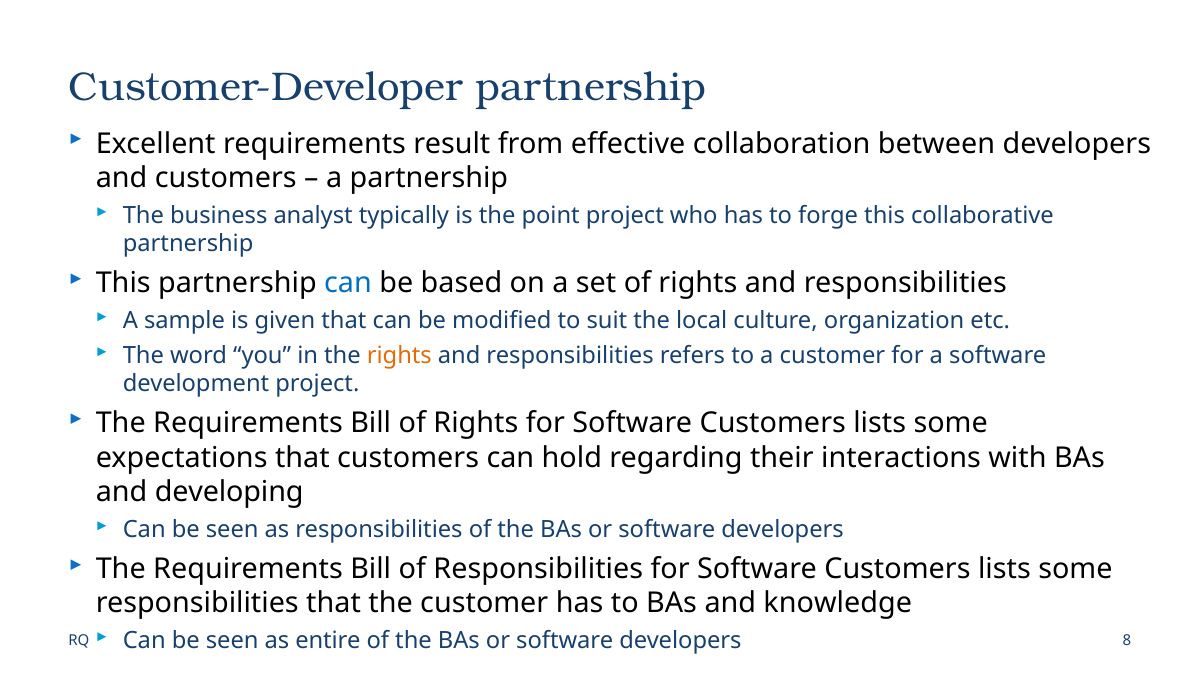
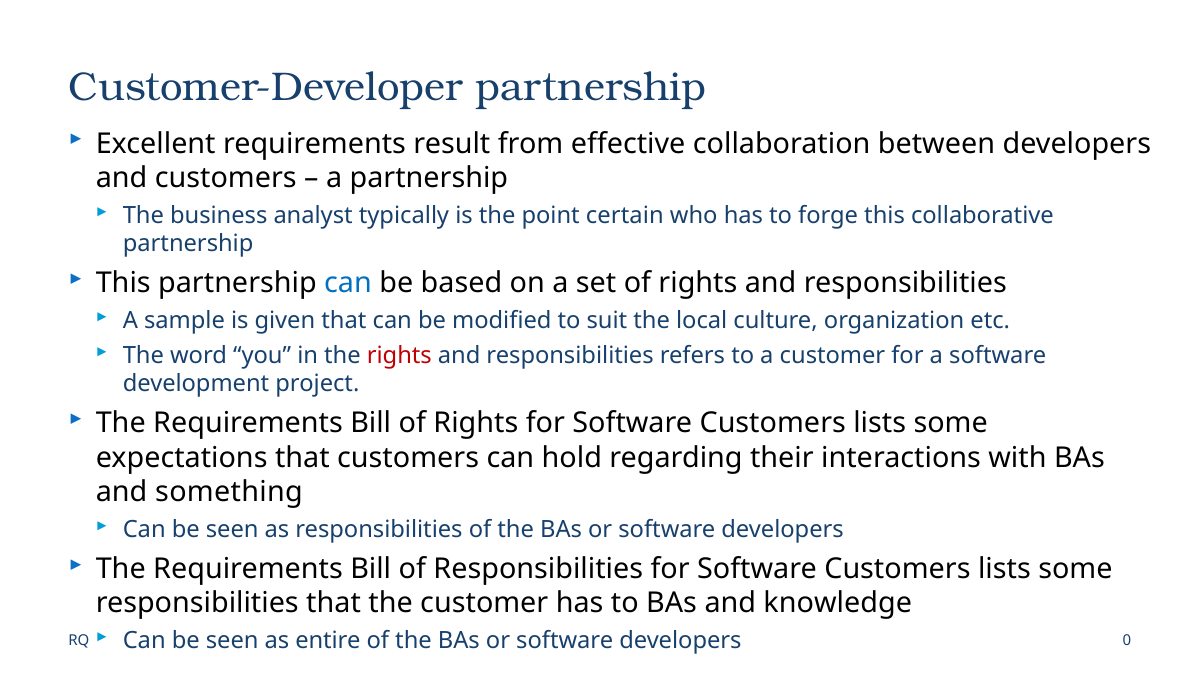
point project: project -> certain (625, 216)
rights colour: orange -> red (399, 355)
developing: developing -> something (229, 492)
8: 8 -> 0 (1127, 640)
